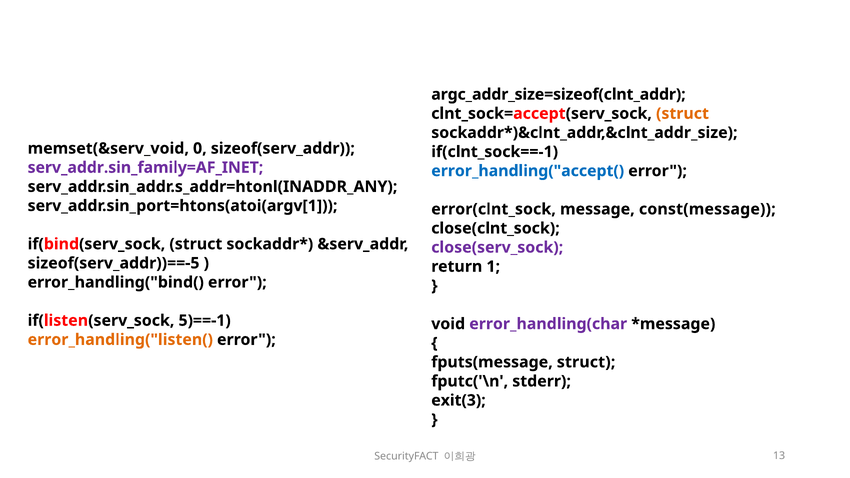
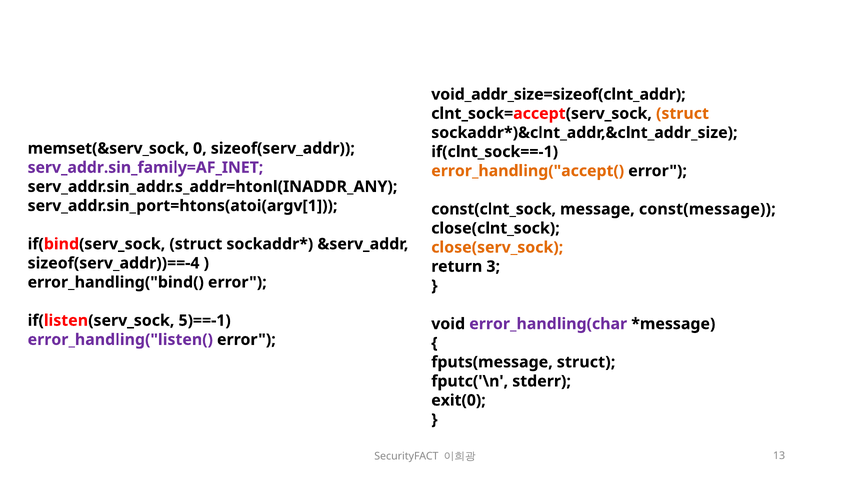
argc_addr_size=sizeof(clnt_addr: argc_addr_size=sizeof(clnt_addr -> void_addr_size=sizeof(clnt_addr (558, 94)
memset(&serv_void: memset(&serv_void -> memset(&serv_sock (108, 148)
error_handling("accept( colour: blue -> orange (528, 171)
error(clnt_sock: error(clnt_sock -> const(clnt_sock (494, 209)
close(serv_sock colour: purple -> orange (497, 247)
sizeof(serv_addr))==-5: sizeof(serv_addr))==-5 -> sizeof(serv_addr))==-4 (114, 263)
1: 1 -> 3 (493, 267)
error_handling("listen( colour: orange -> purple (120, 340)
exit(3: exit(3 -> exit(0 (459, 400)
